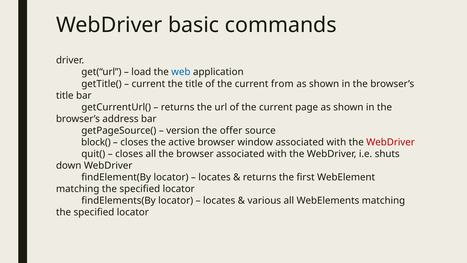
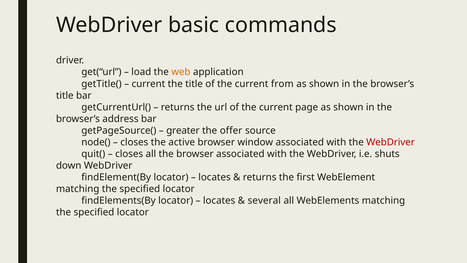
web colour: blue -> orange (181, 72)
version: version -> greater (183, 130)
block(: block( -> node( (96, 142)
various: various -> several (264, 200)
